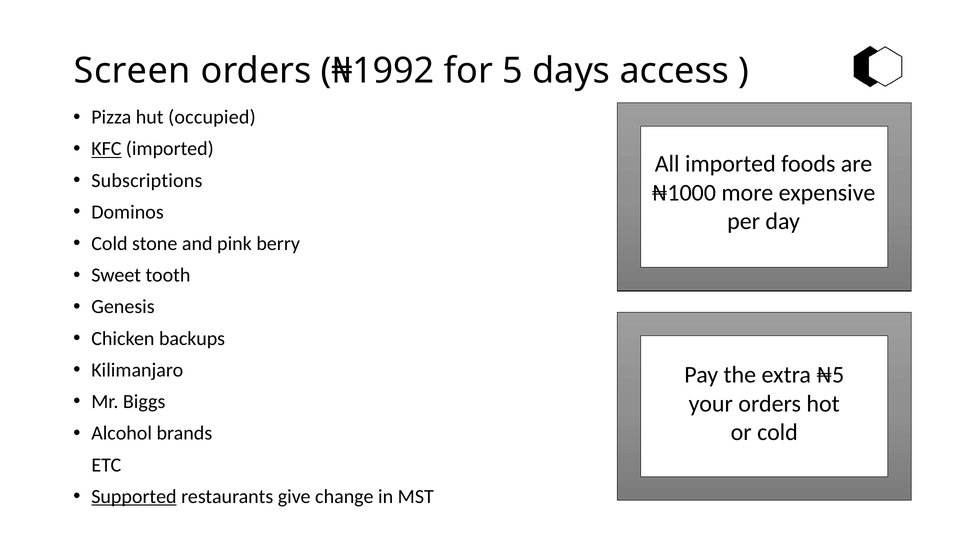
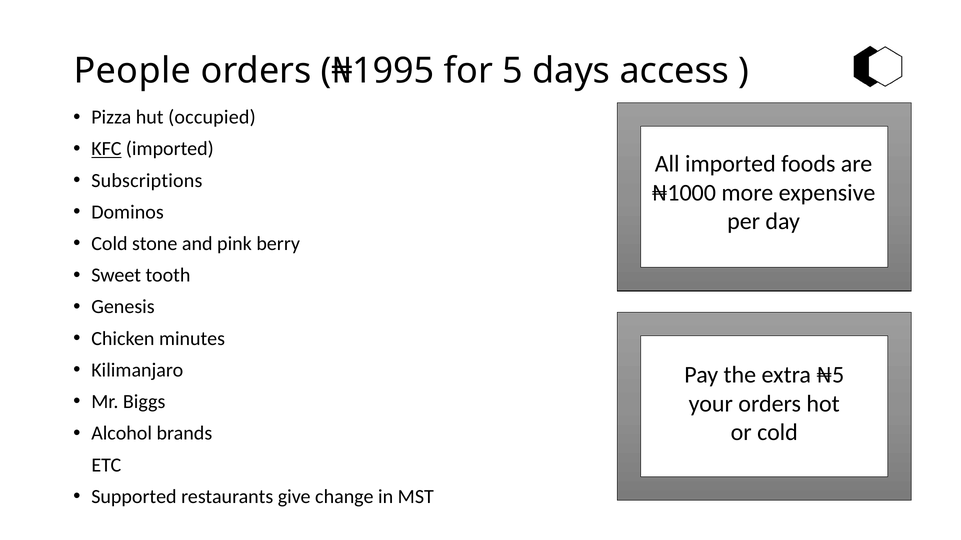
Screen: Screen -> People (132, 71)
₦1992: ₦1992 -> ₦1995 (378, 71)
backups: backups -> minutes (192, 339)
Supported underline: present -> none (134, 497)
